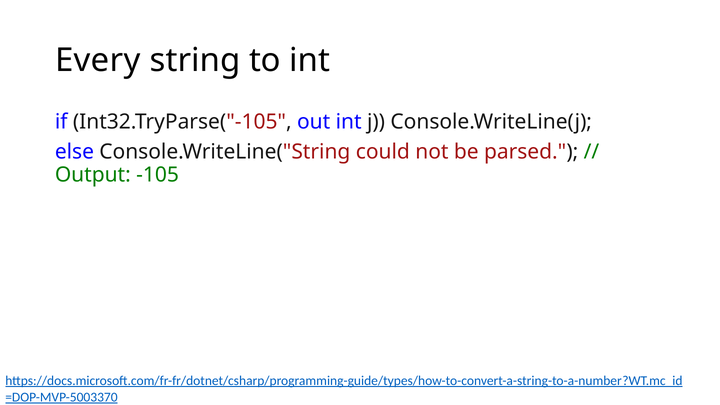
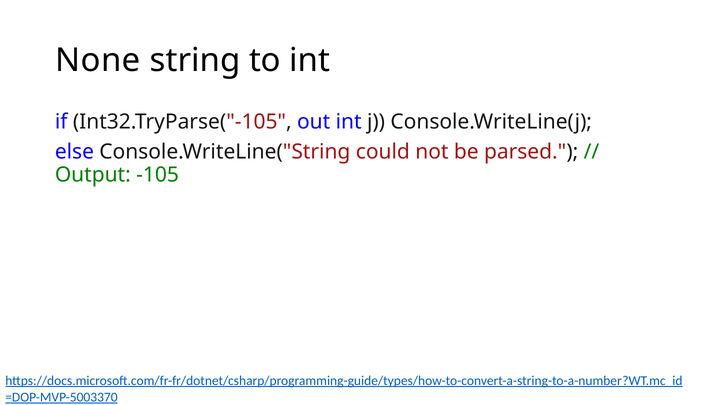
Every: Every -> None (98, 60)
